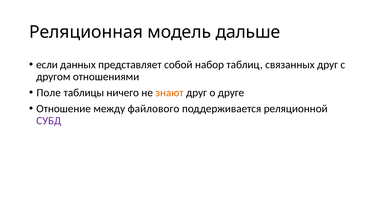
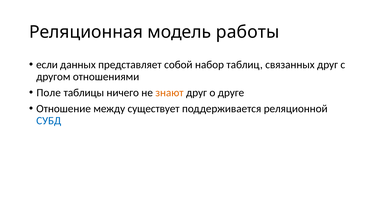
дальше: дальше -> работы (248, 32)
файлового: файлового -> существует (154, 109)
СУБД colour: purple -> blue (49, 121)
